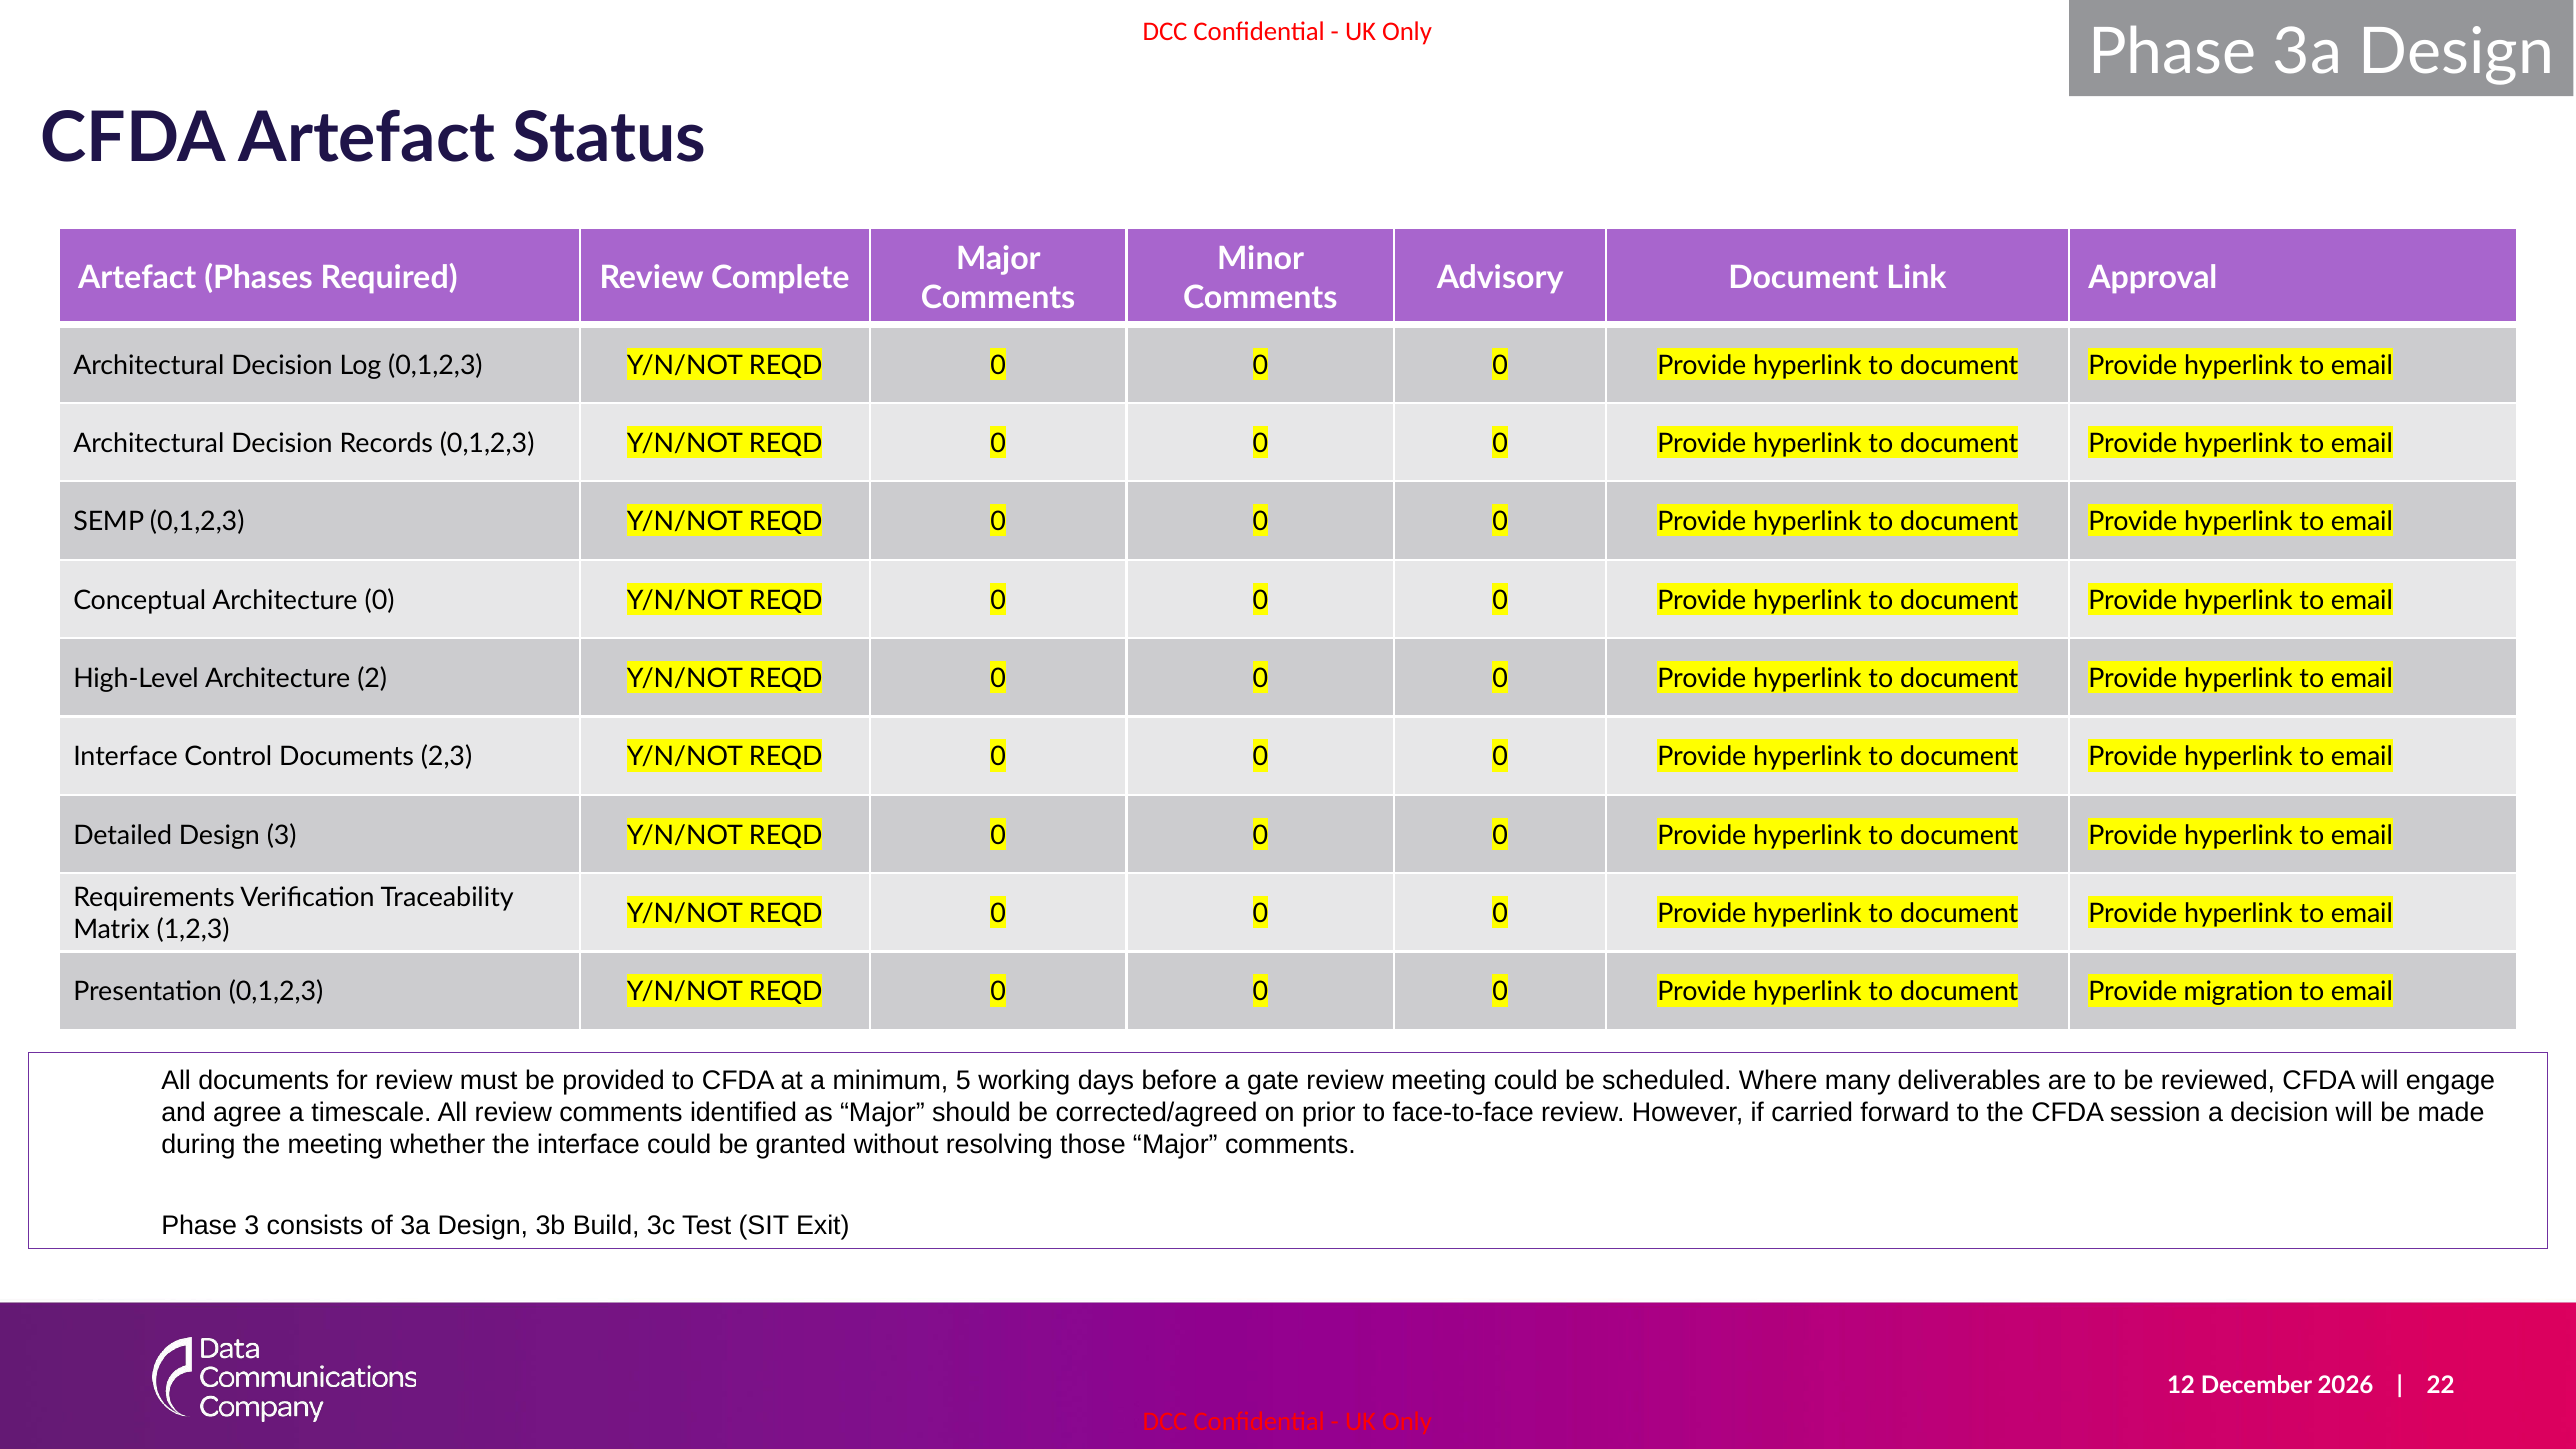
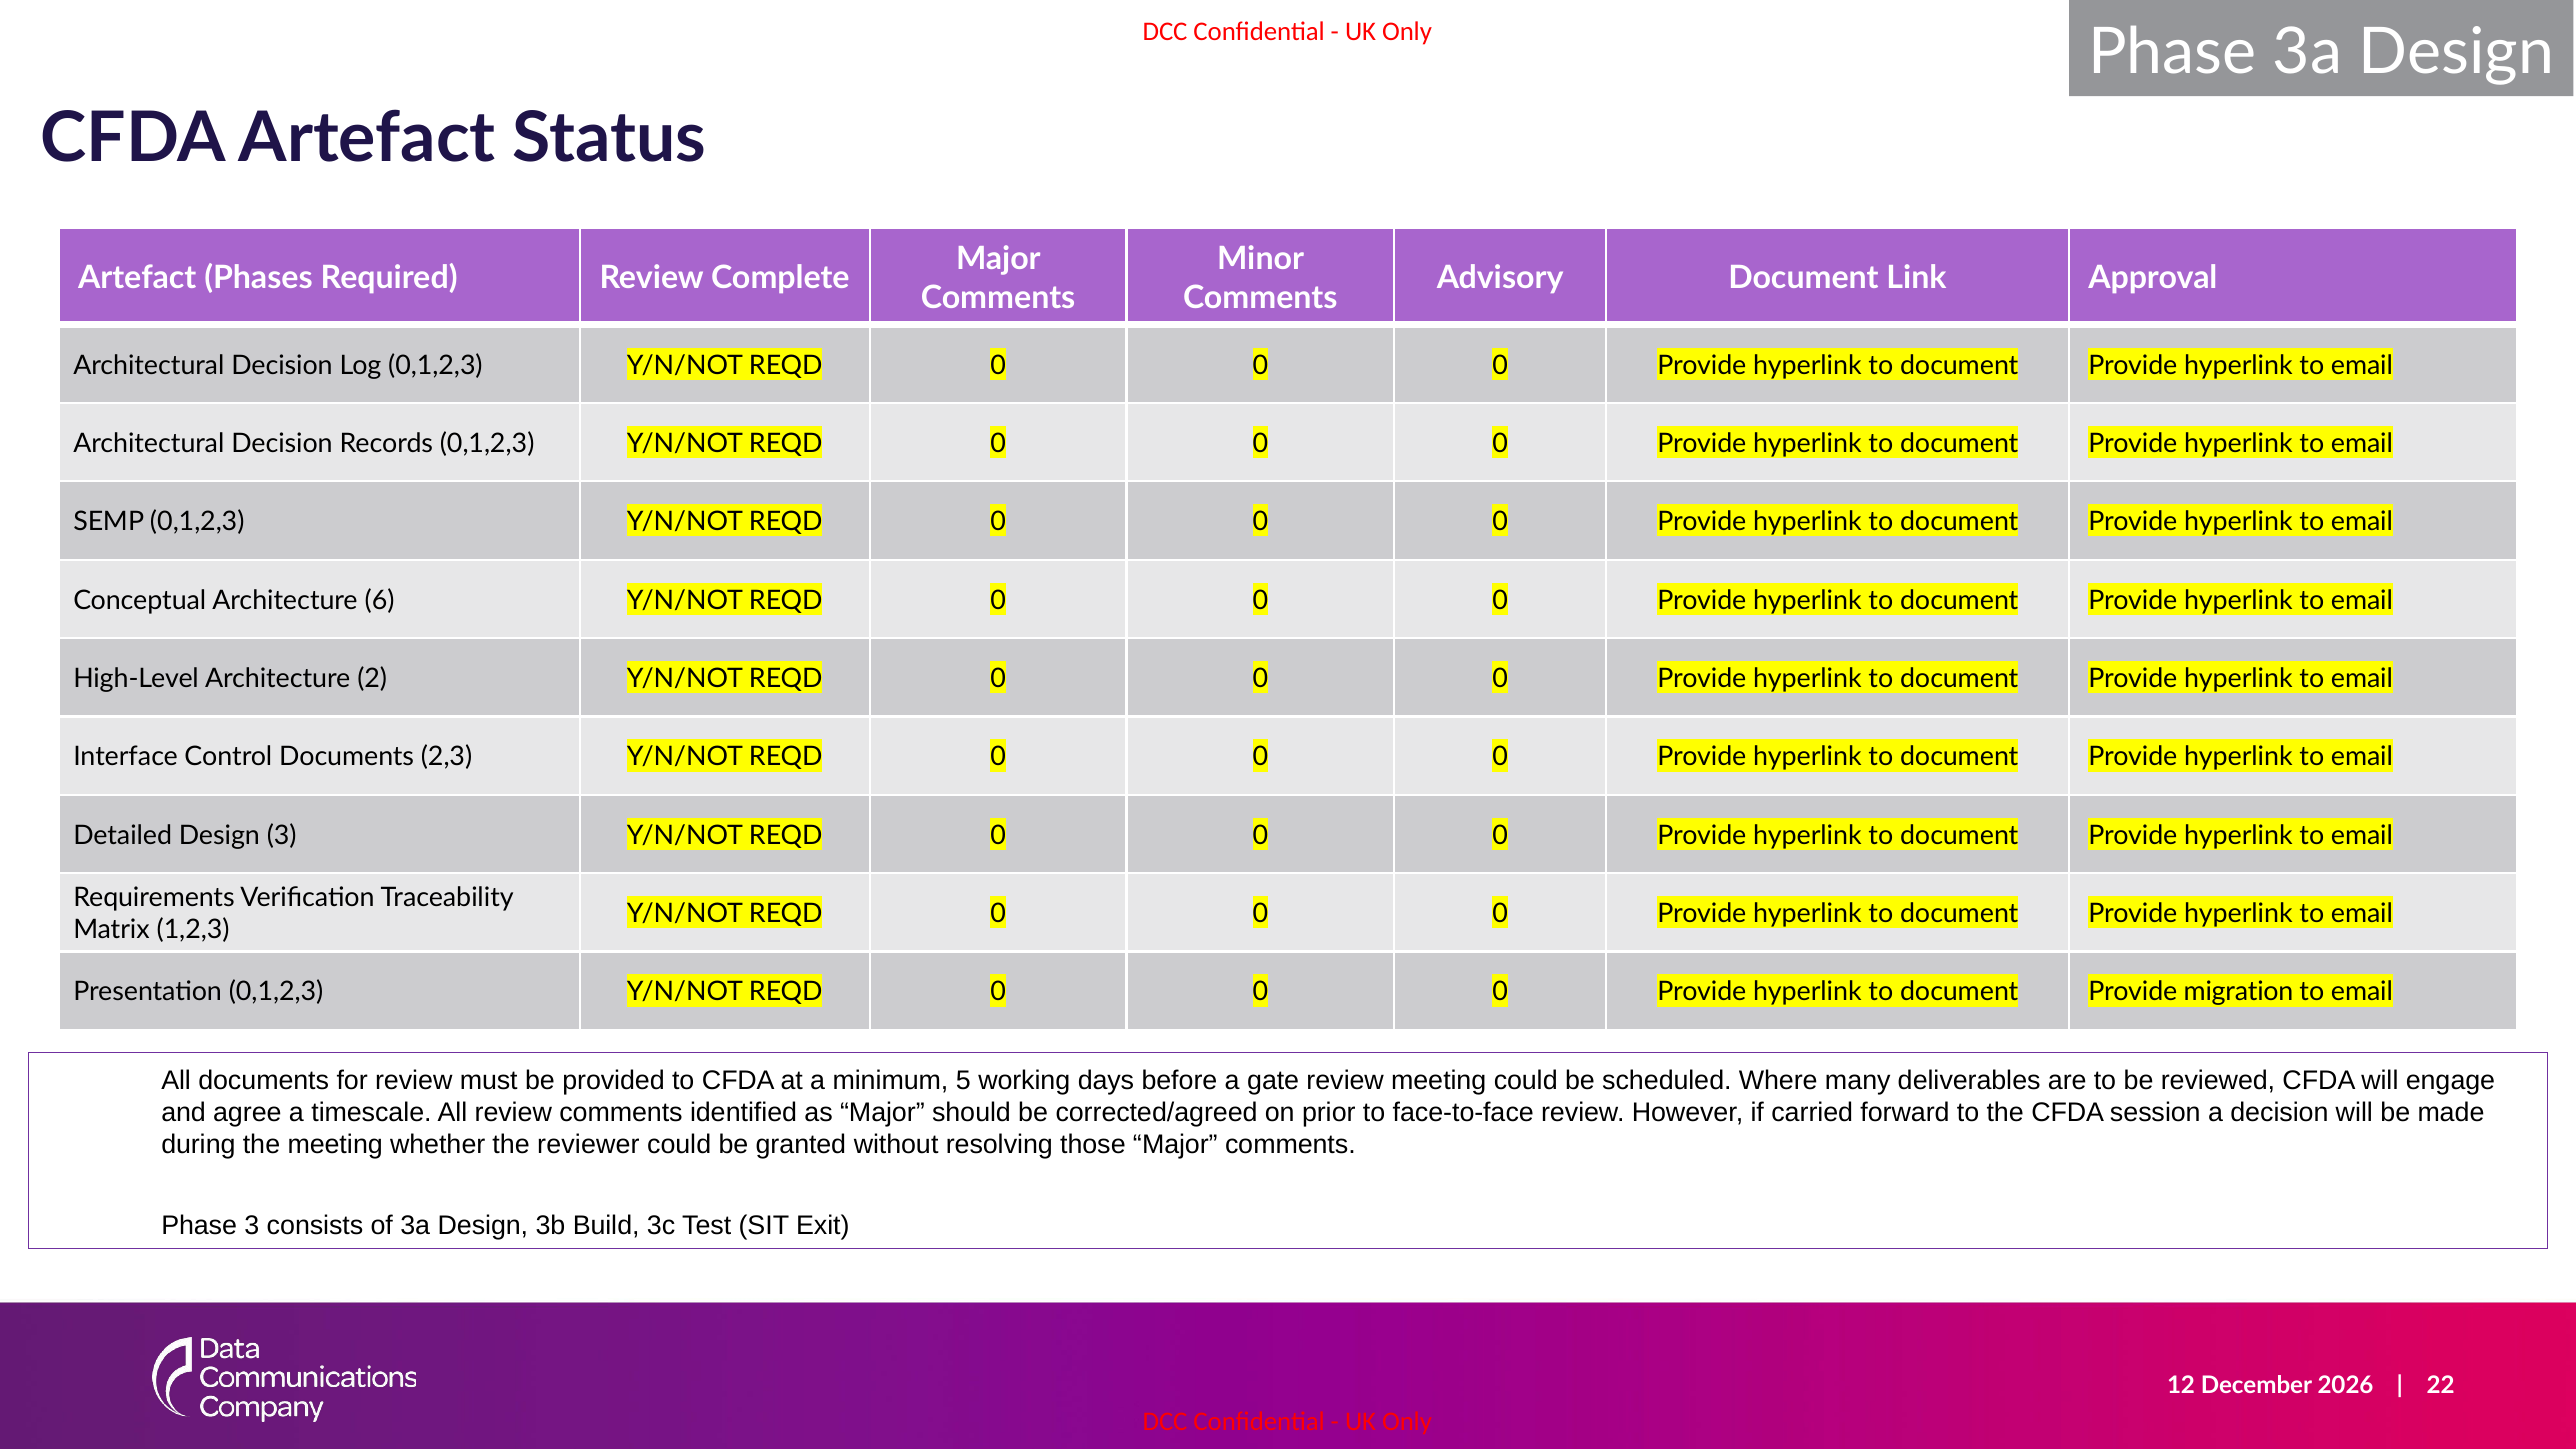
Architecture 0: 0 -> 6 (380, 600)
the interface: interface -> reviewer (588, 1145)
